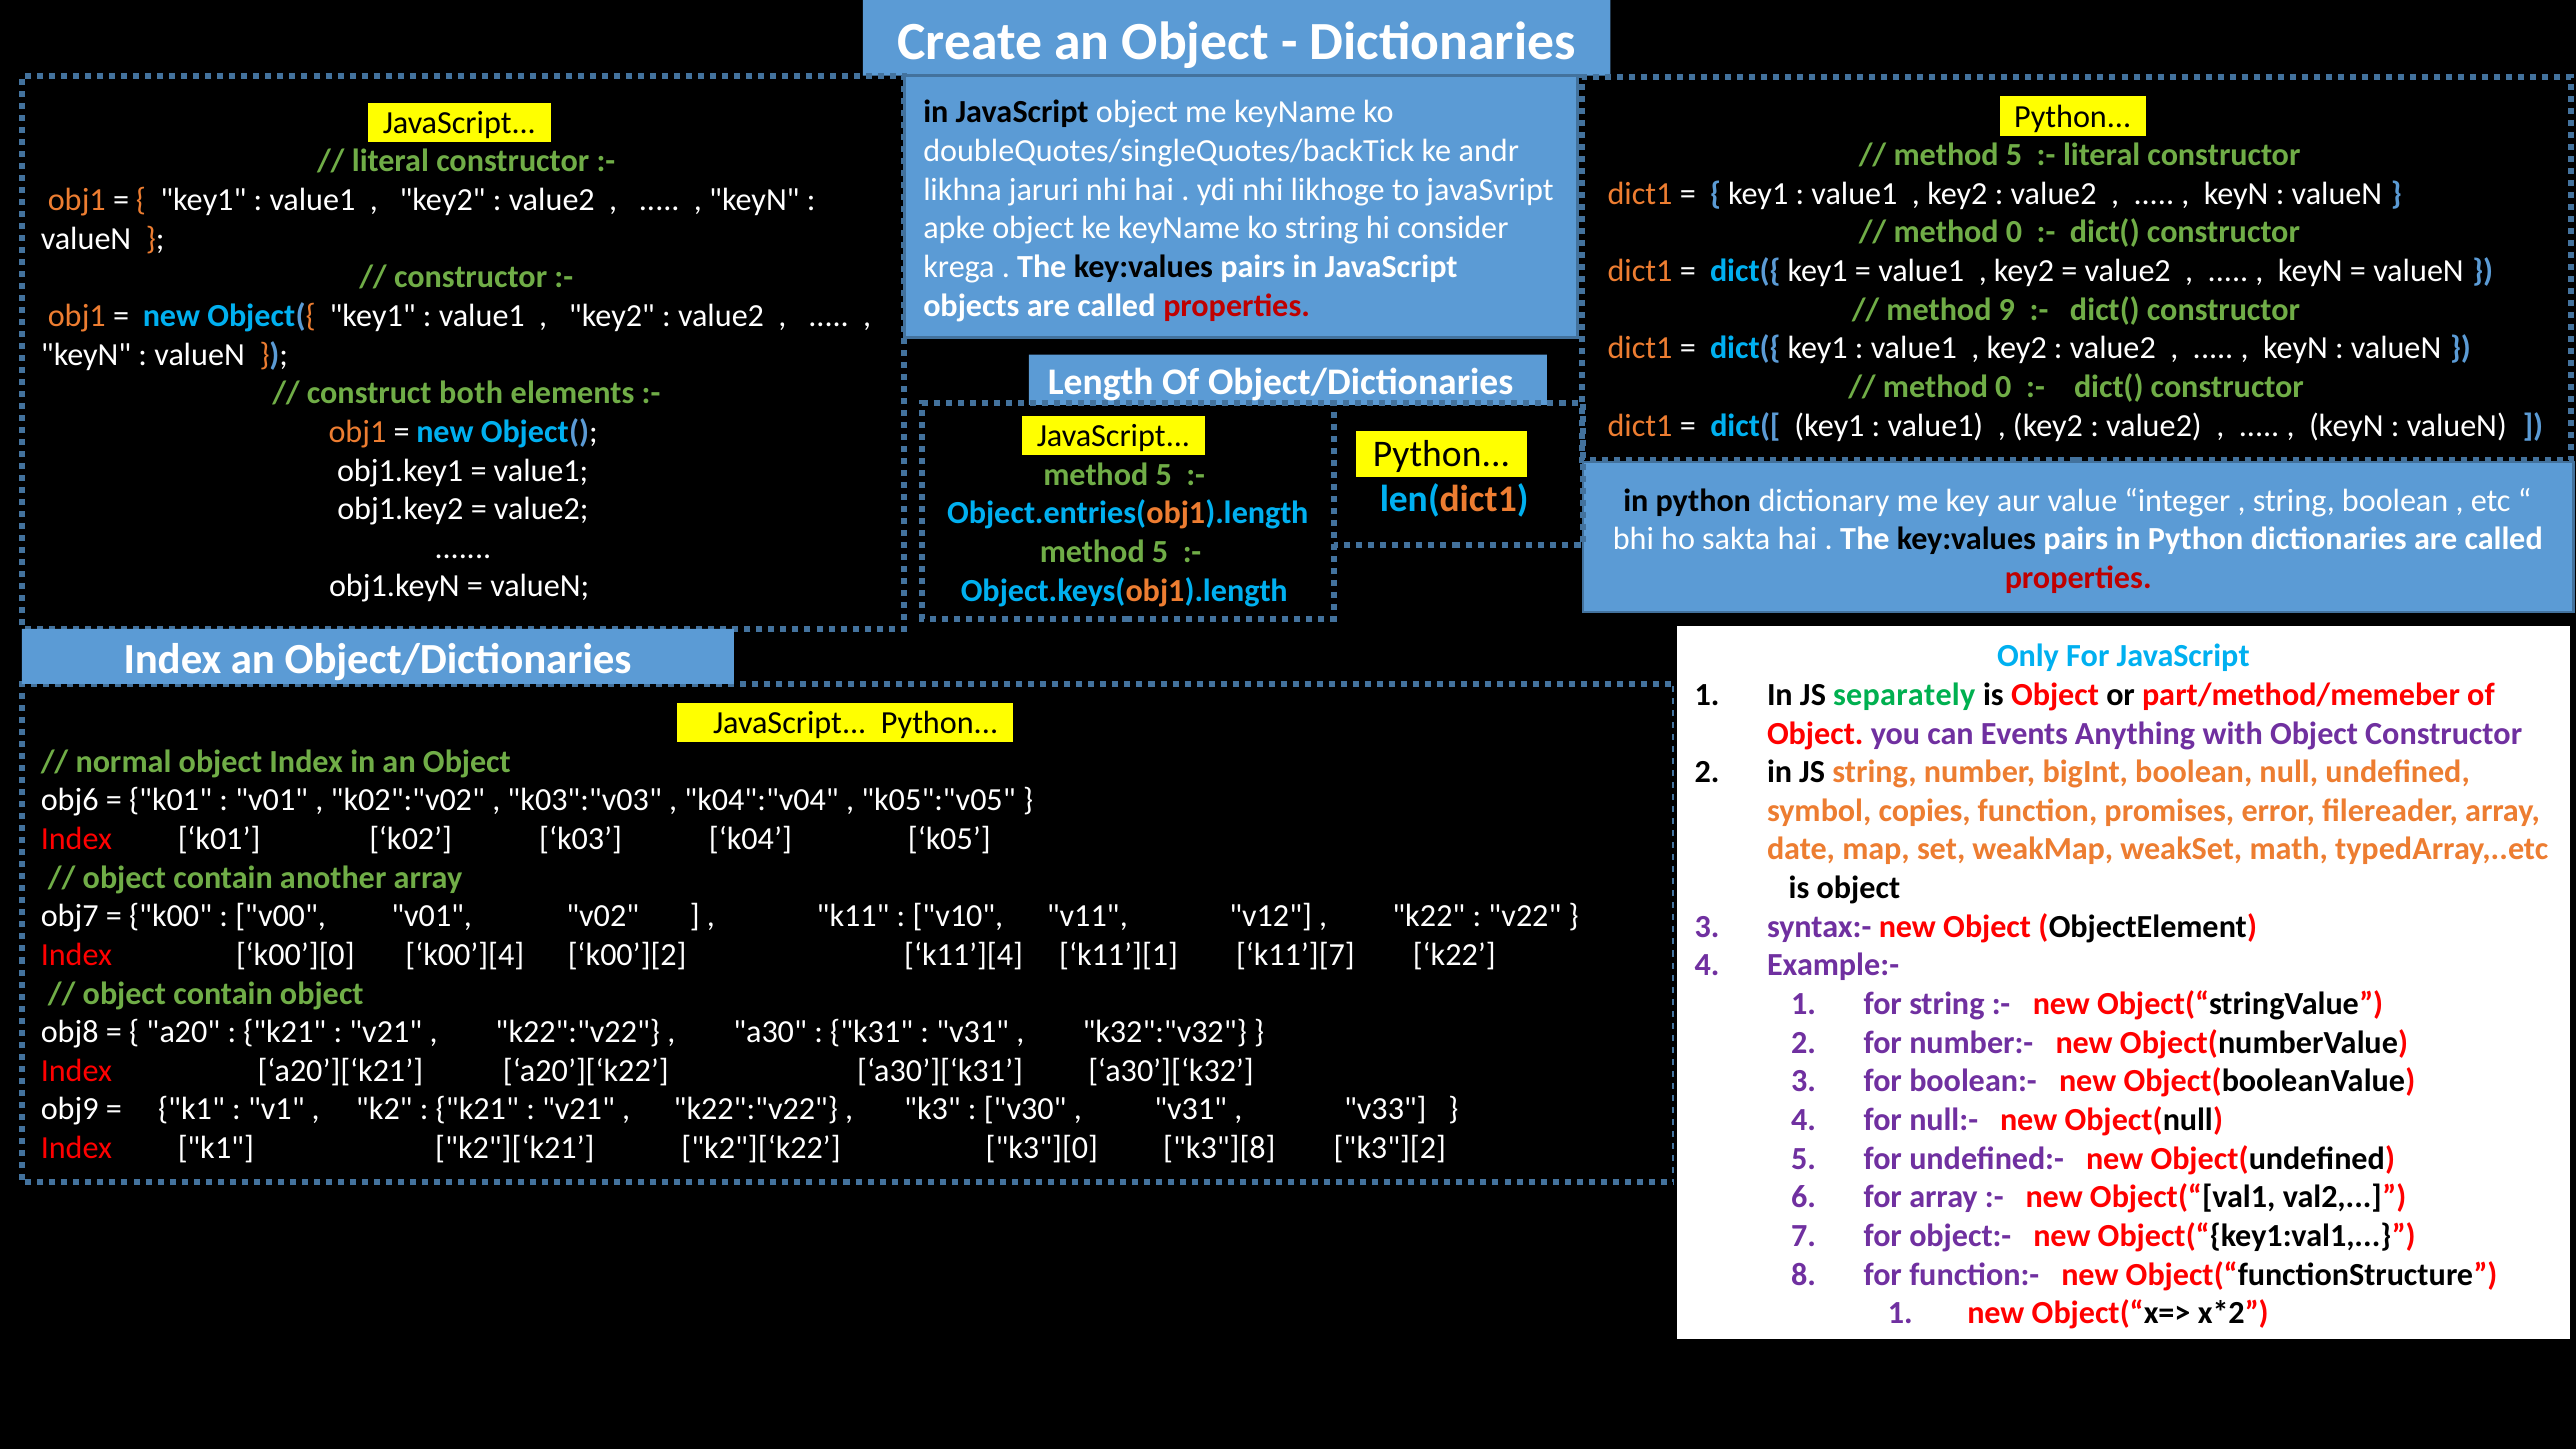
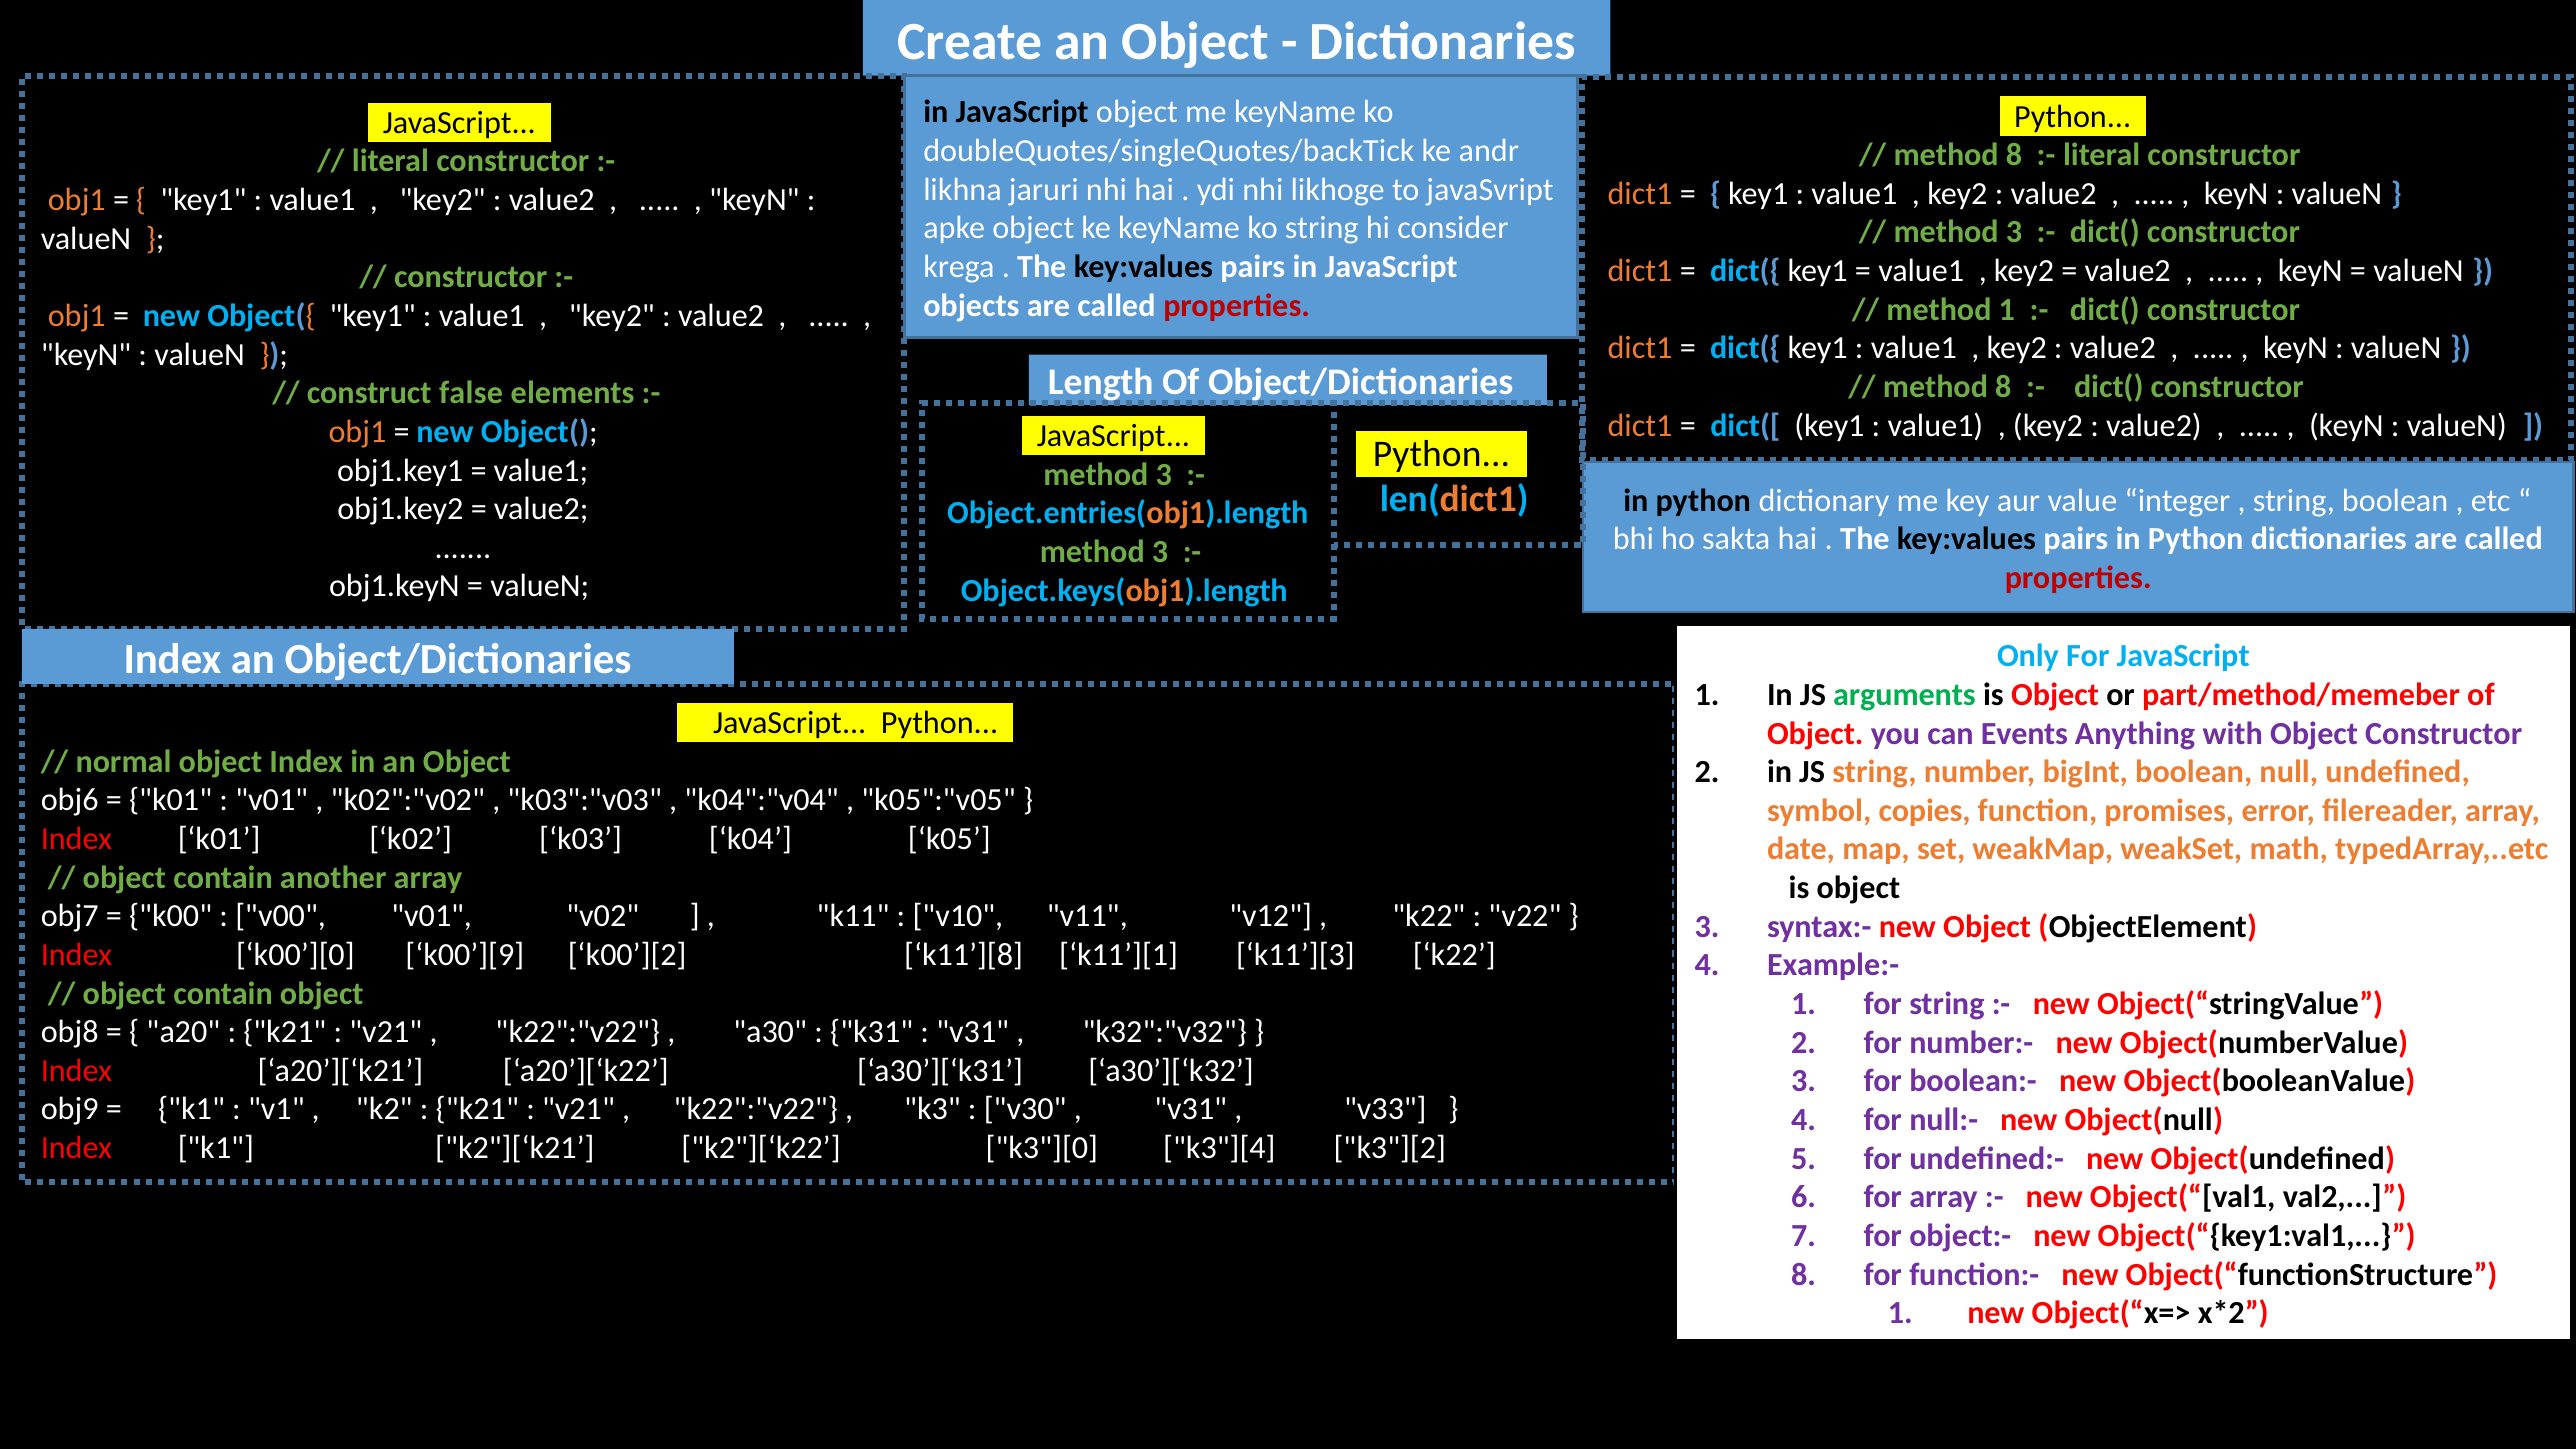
5: 5 -> 8 (2014, 155)
0: 0 -> 3 (2014, 232)
method 9: 9 -> 1 (2007, 310)
0: 0 -> 8 (2003, 387)
both: both -> false (471, 393)
5: 5 -> 3 (1164, 475)
5: 5 -> 3 (1160, 552)
separately: separately -> arguments (1904, 695)
k00’][4: k00’][4 -> k00’][9 (465, 955)
k11’][4: k11’][4 -> k11’][8 (964, 955)
k11’][7: k11’][7 -> k11’][3 (1295, 955)
k3"][8: k3"][8 -> k3"][4 (1219, 1148)
